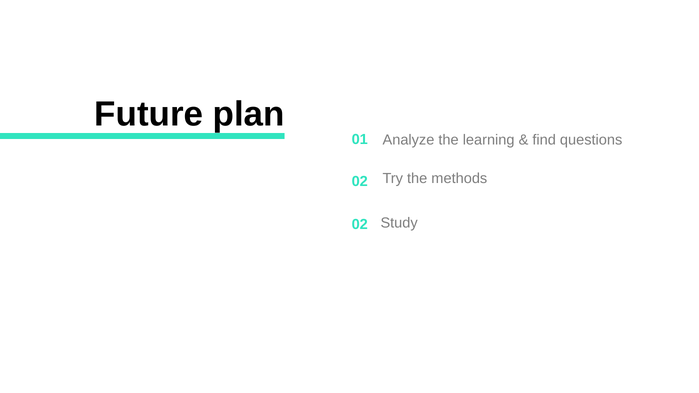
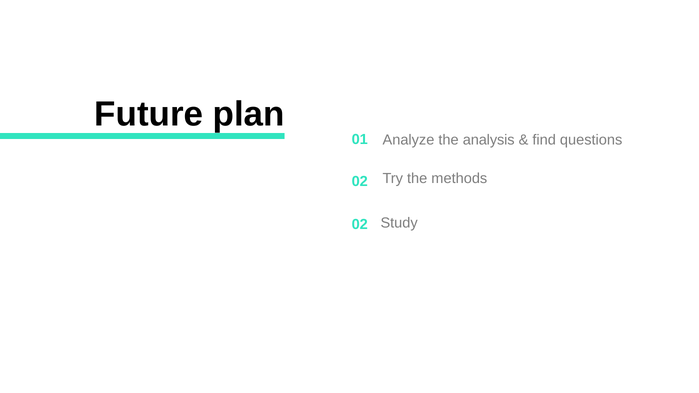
learning: learning -> analysis (489, 140)
